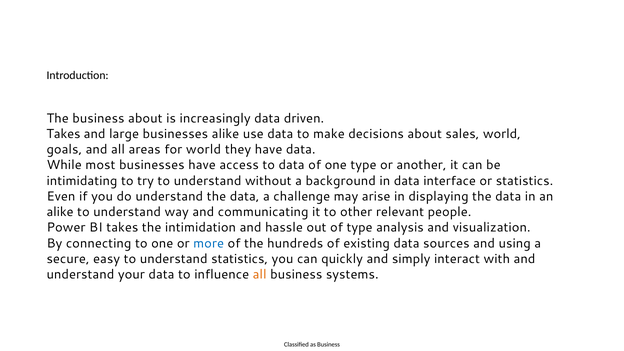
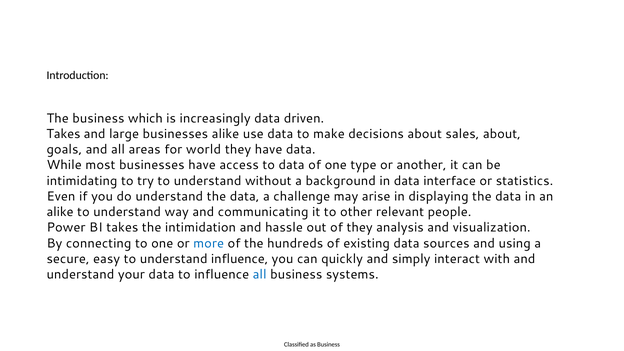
business about: about -> which (145, 118)
sales world: world -> about (502, 134)
of type: type -> they (360, 228)
understand statistics: statistics -> influence (240, 259)
all colour: orange -> blue (260, 274)
